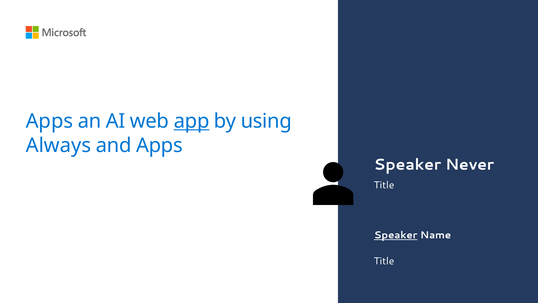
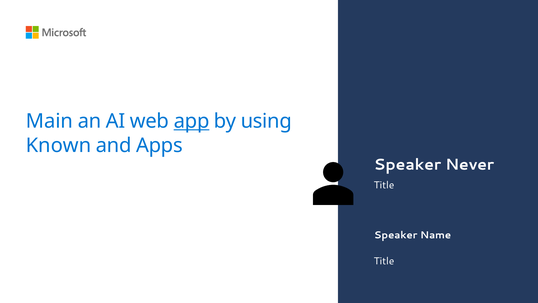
Apps: Apps -> Main (49, 121)
Always: Always -> Known (59, 145)
Speaker underline: present -> none (396, 235)
